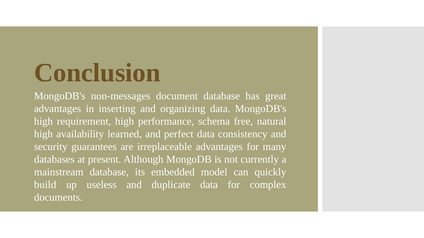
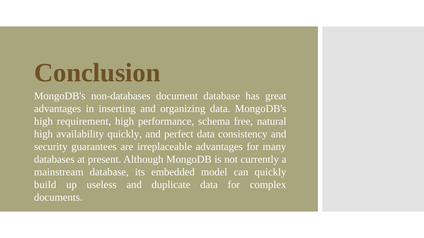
non-messages: non-messages -> non-databases (121, 96)
availability learned: learned -> quickly (125, 134)
